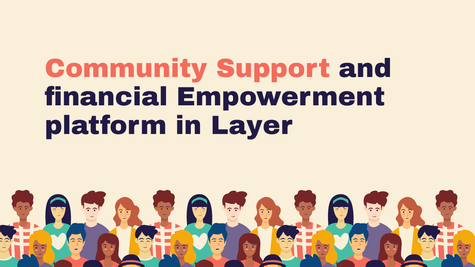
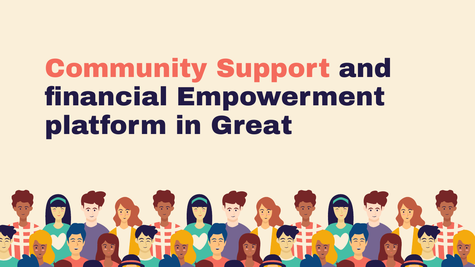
Layer: Layer -> Great (252, 125)
